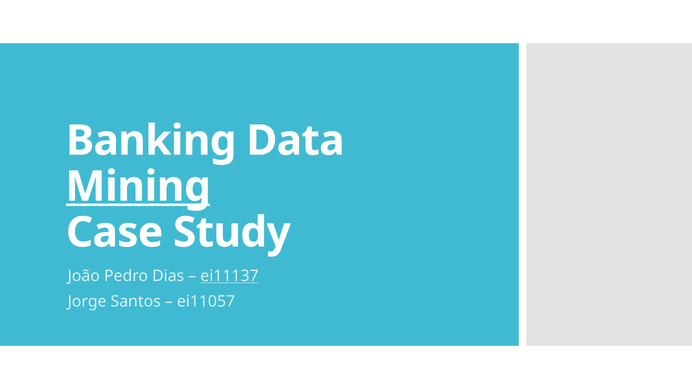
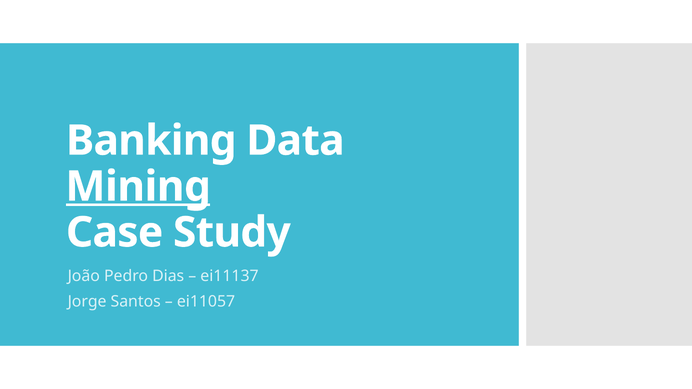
ei11137 underline: present -> none (229, 276)
